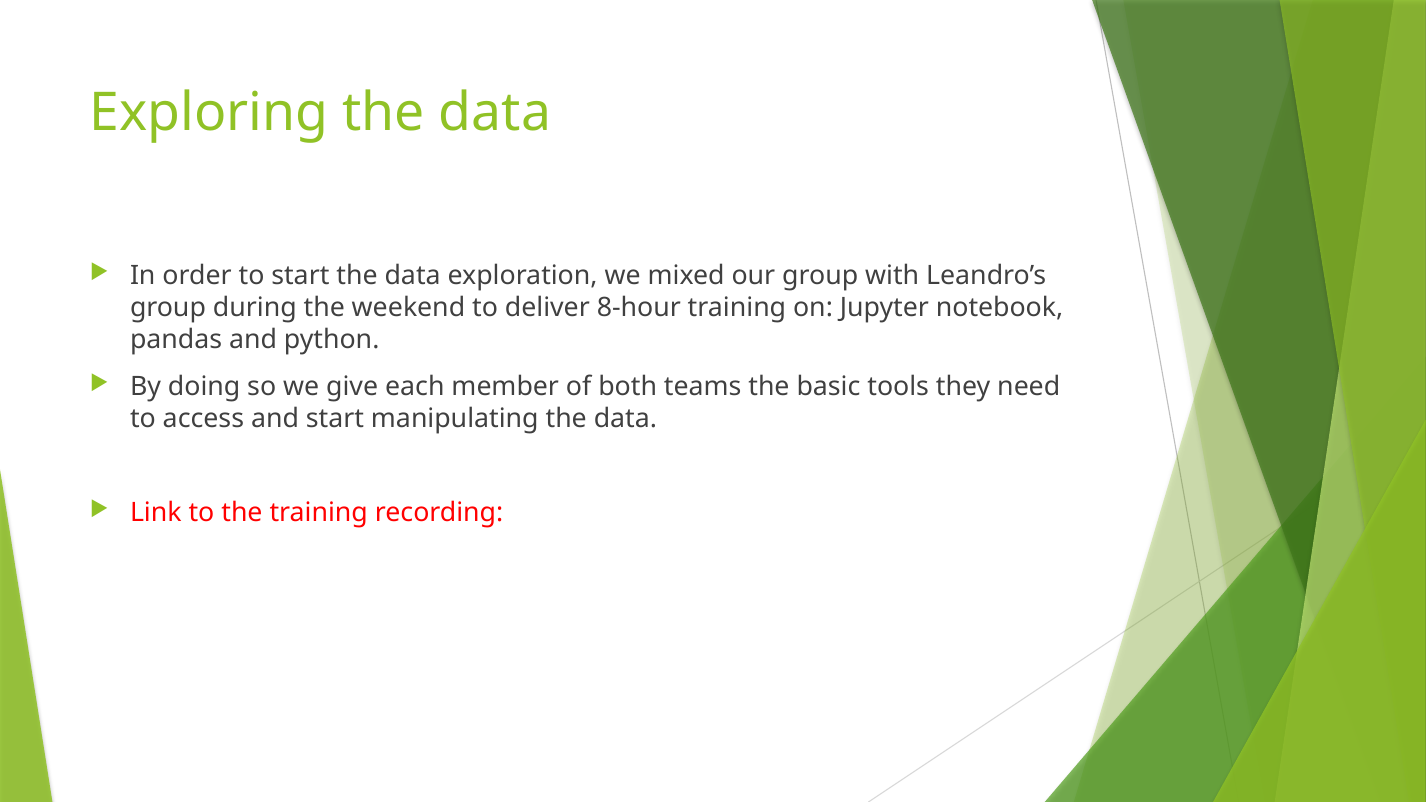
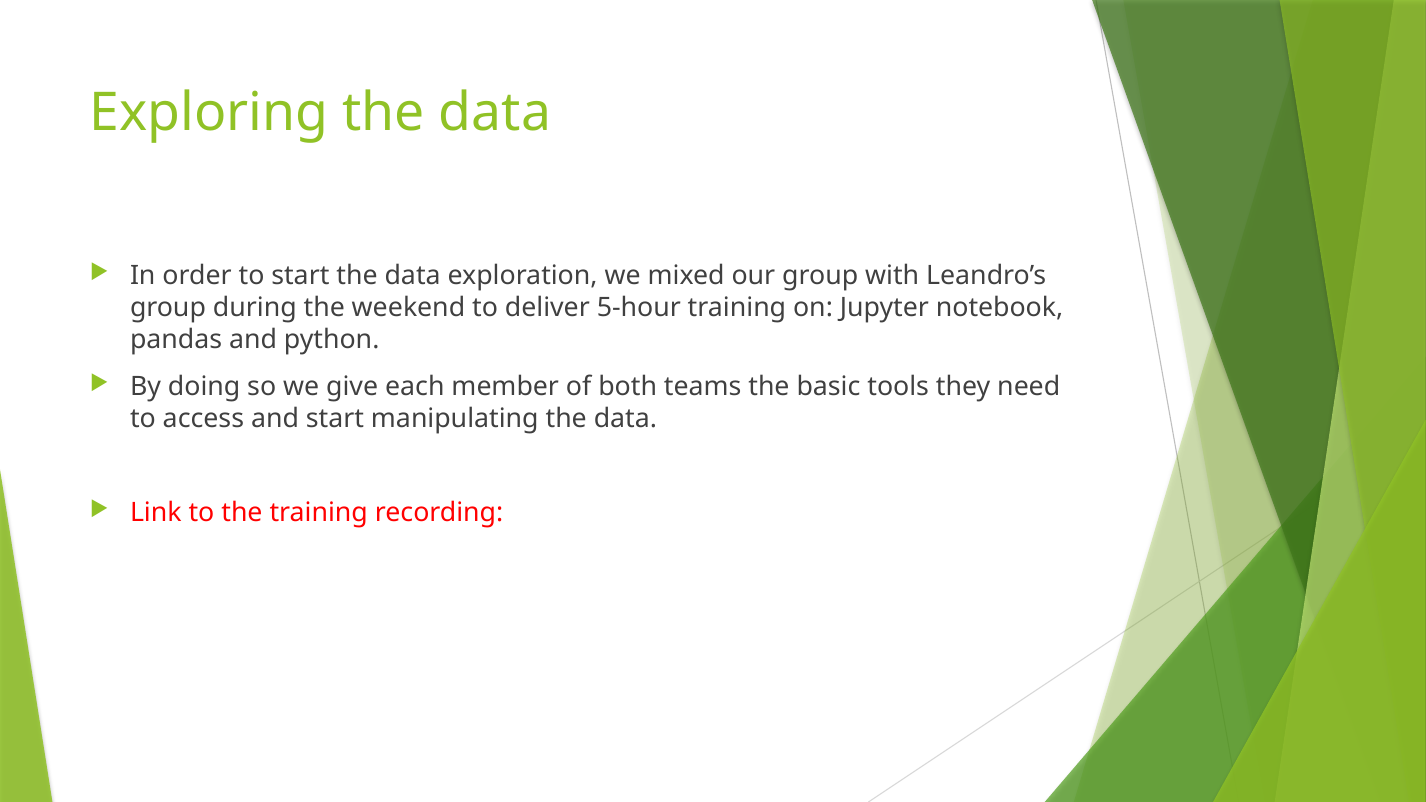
8-hour: 8-hour -> 5-hour (639, 308)
